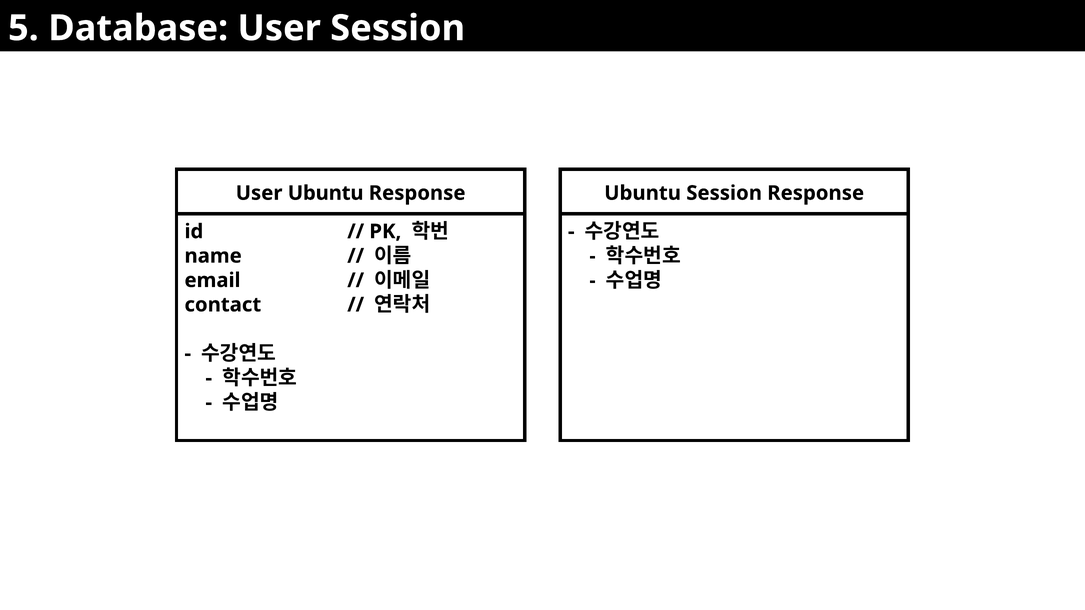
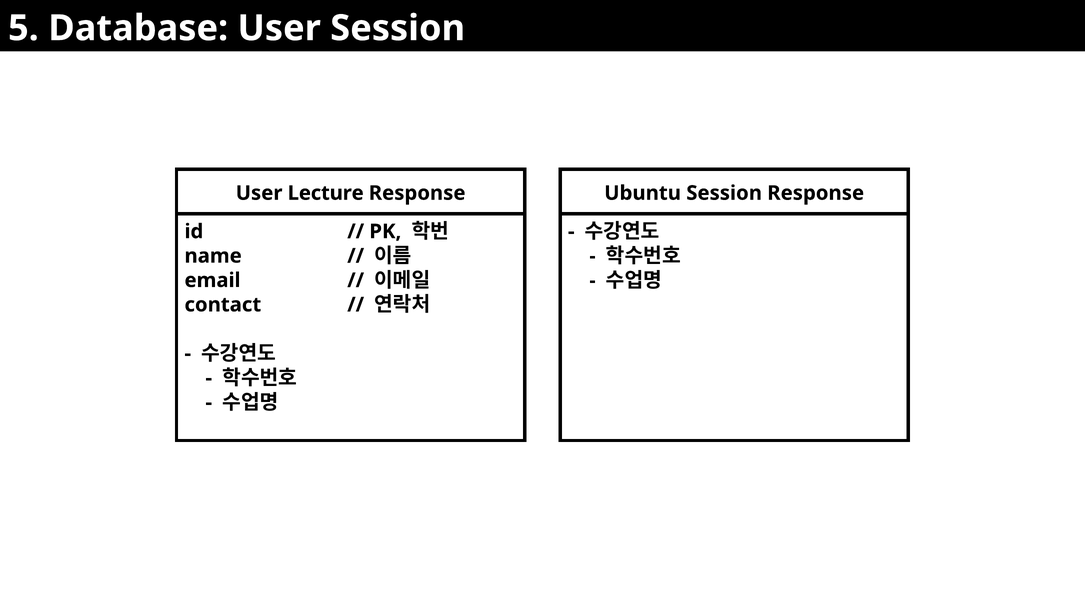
User Ubuntu: Ubuntu -> Lecture (326, 193)
